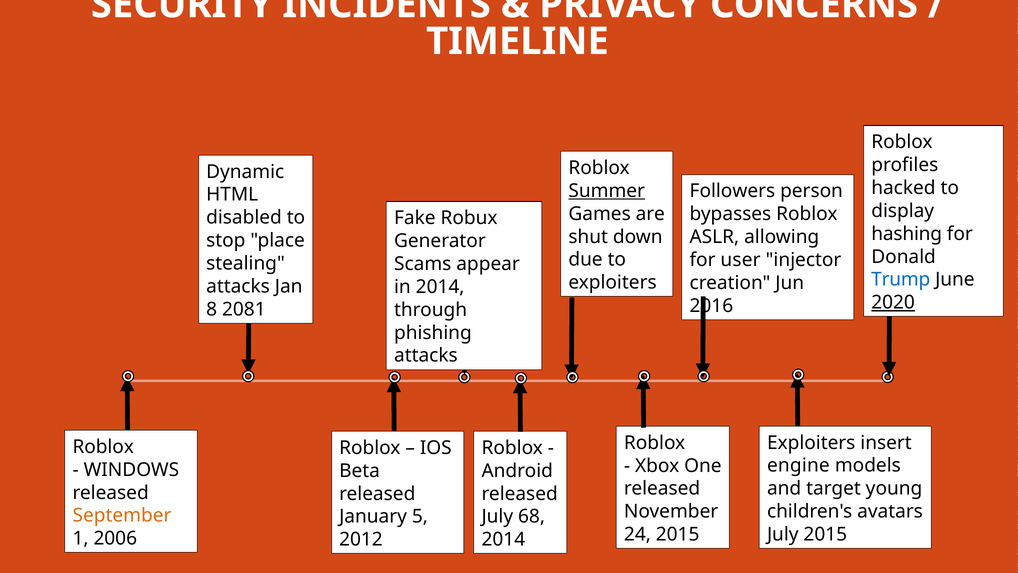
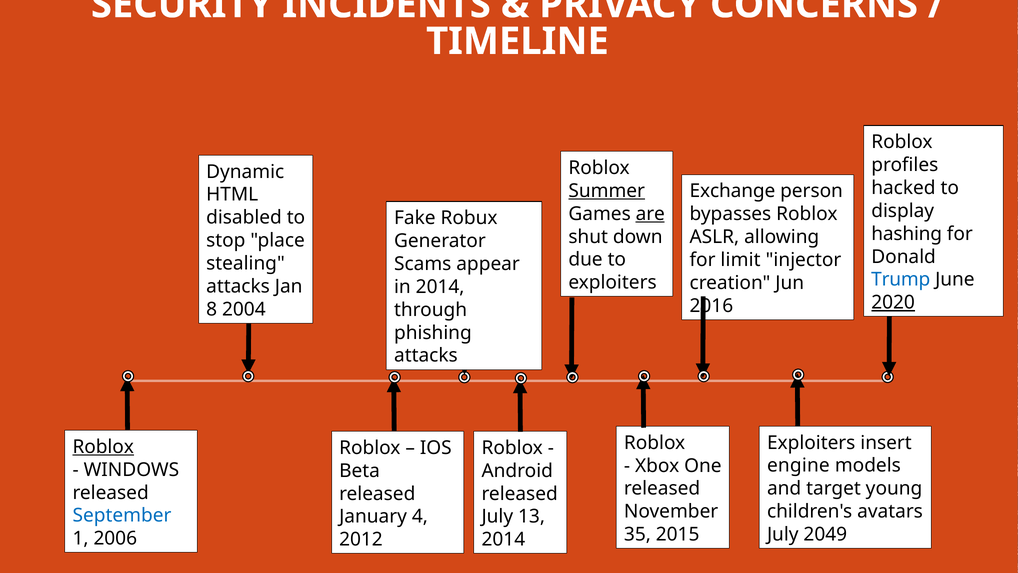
Followers: Followers -> Exchange (732, 191)
are underline: none -> present (650, 214)
user: user -> limit (741, 260)
2081: 2081 -> 2004 (244, 309)
Roblox underline: none -> present (103, 447)
September colour: orange -> blue (122, 515)
5: 5 -> 4 (420, 516)
68: 68 -> 13 (532, 516)
July 2015: 2015 -> 2049 (825, 534)
24: 24 -> 35 (637, 534)
